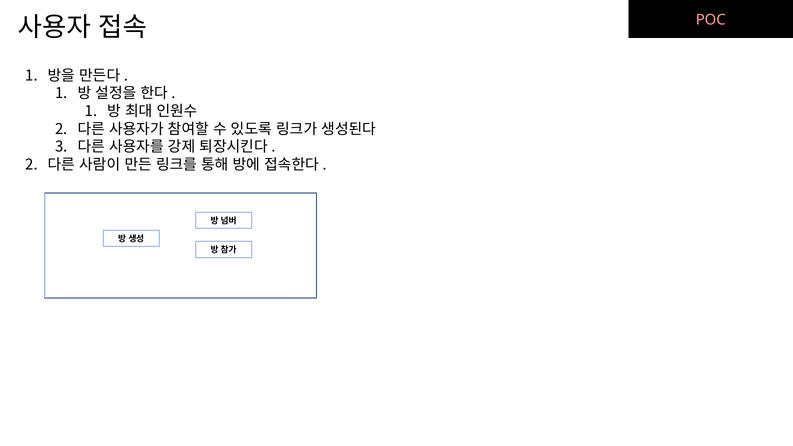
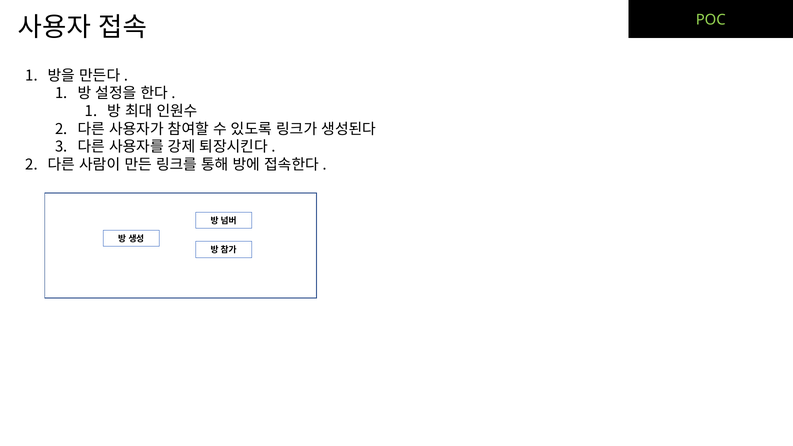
POC colour: pink -> light green (711, 20)
